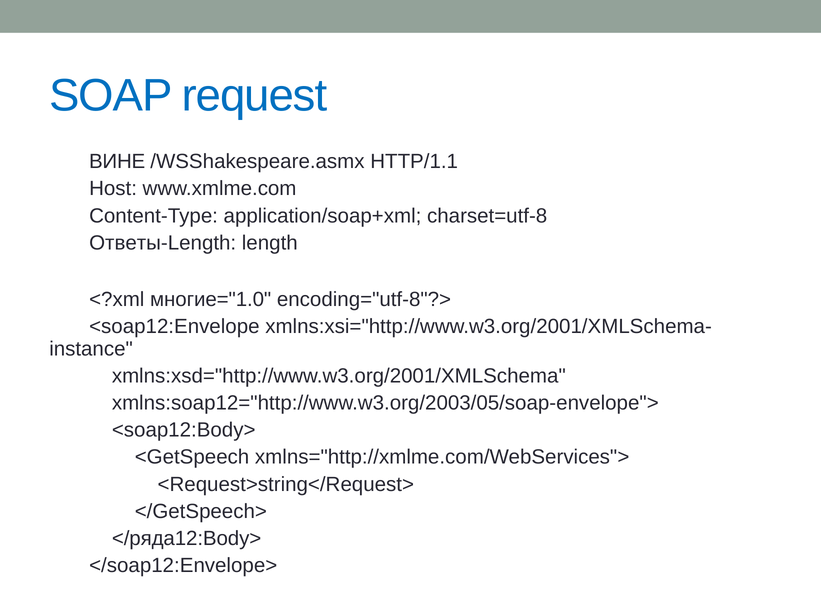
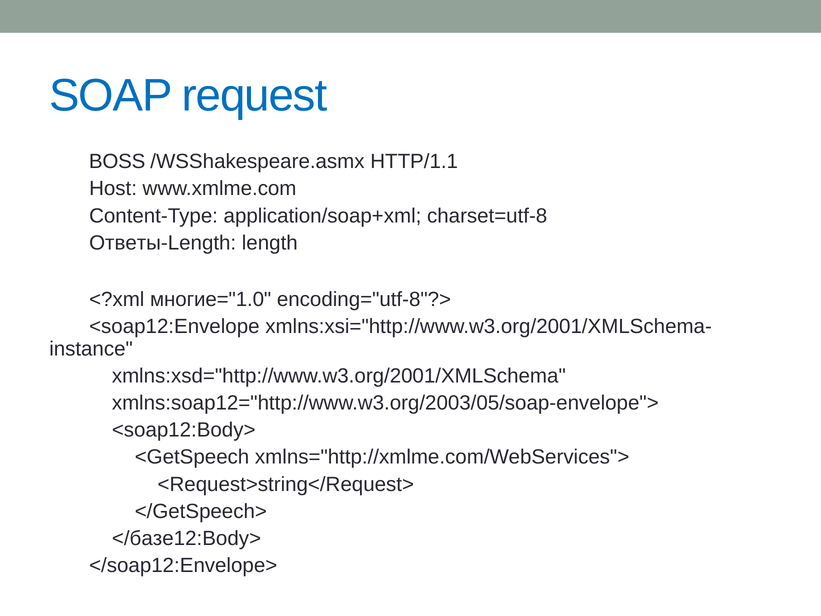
ВИНЕ: ВИНЕ -> BOSS (117, 162)
</ряда12:Body>: </ряда12:Body> -> </базе12:Body> (187, 538)
